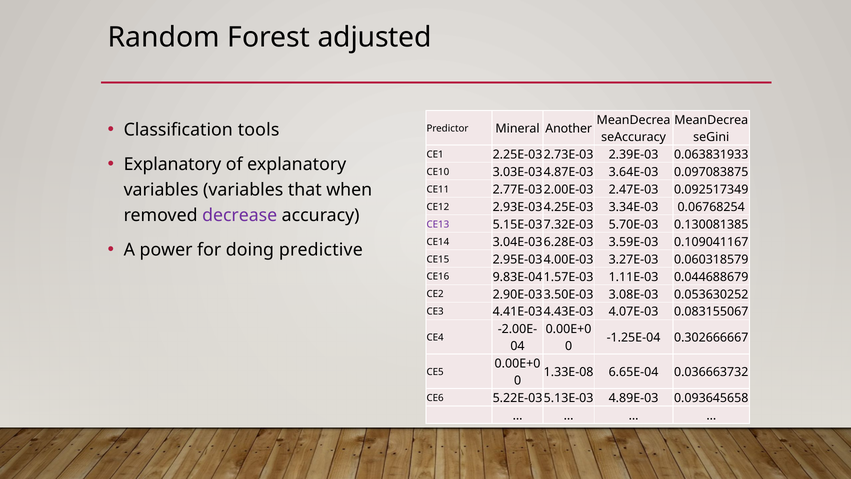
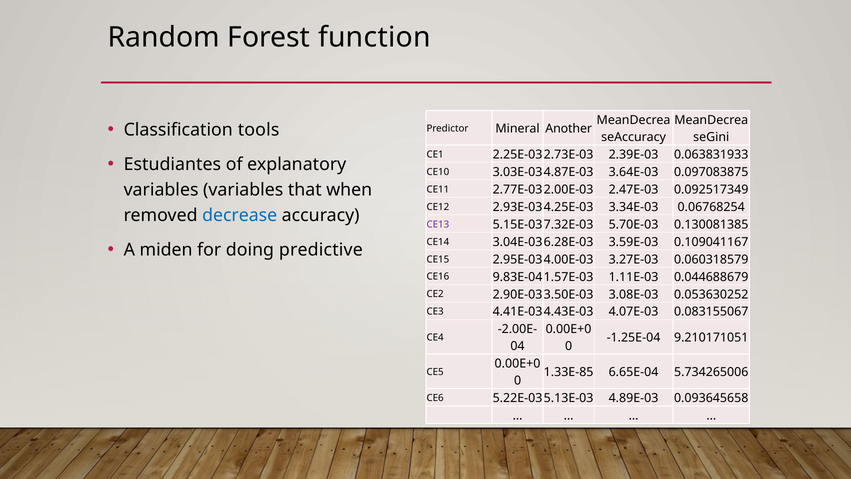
adjusted: adjusted -> function (374, 38)
Explanatory: Explanatory -> Estudiantes (172, 164)
decrease colour: purple -> blue (240, 215)
power: power -> miden (166, 250)
0.302666667: 0.302666667 -> 9.210171051 (711, 338)
1.33E-08: 1.33E-08 -> 1.33E-85 (569, 372)
0.036663732: 0.036663732 -> 5.734265006 (711, 372)
